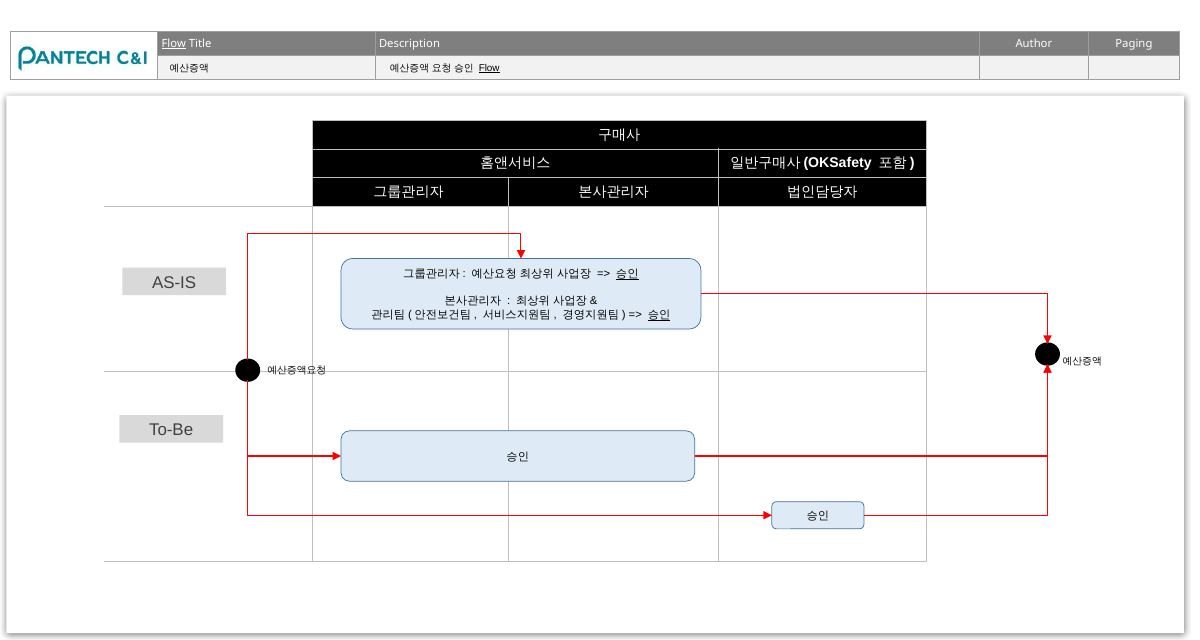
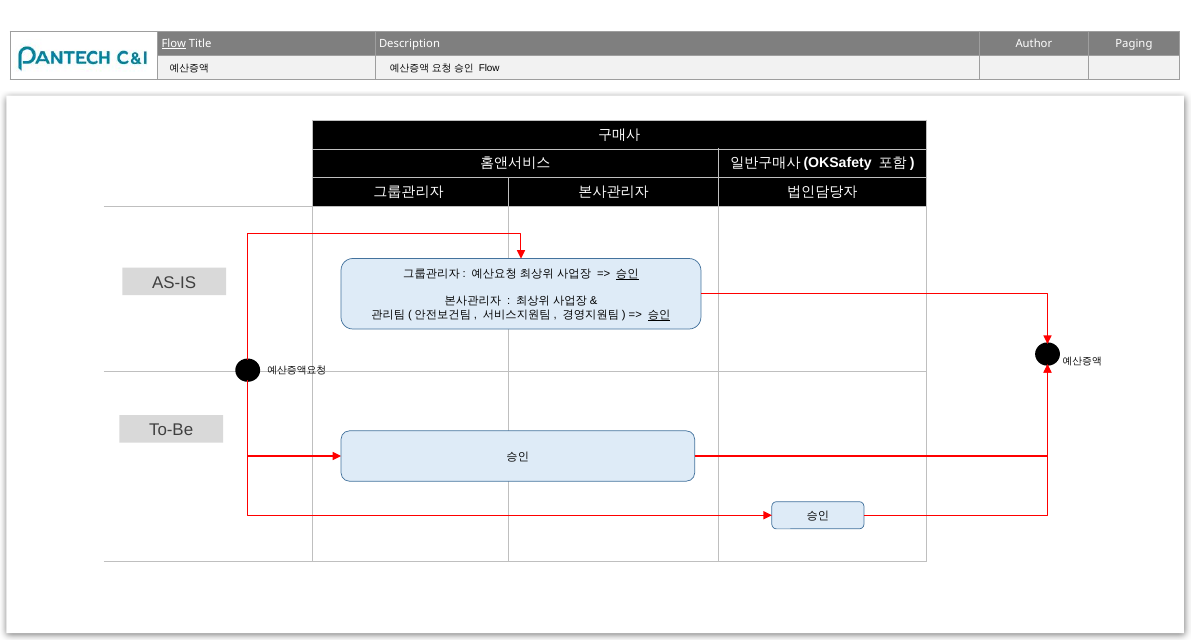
Flow underline: present -> none (489, 68)
